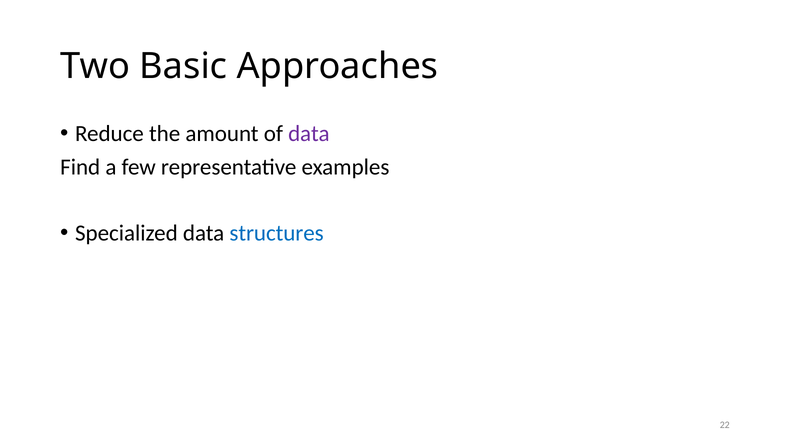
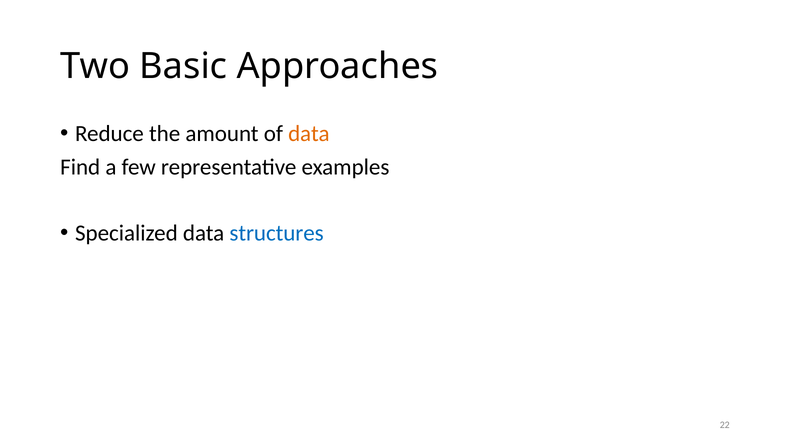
data colour: purple -> orange (309, 134)
